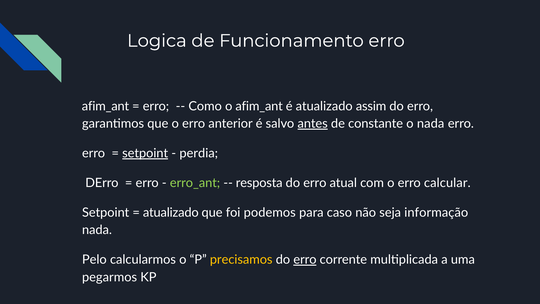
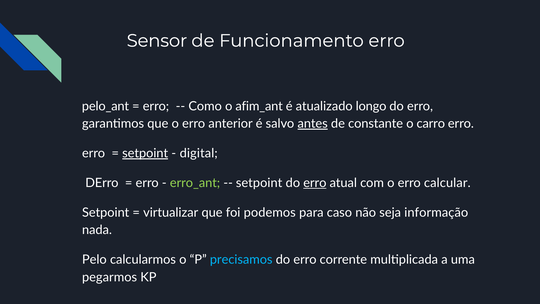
Logica: Logica -> Sensor (157, 41)
afim_ant: afim_ant -> pelo_ant (105, 106)
assim: assim -> longo (371, 106)
o nada: nada -> carro (431, 124)
perdia: perdia -> digital (199, 153)
resposta: resposta -> setpoint (259, 183)
erro underline: none -> present (315, 183)
atualizado: atualizado -> virtualizar (171, 212)
precisamos colour: yellow -> light blue (241, 259)
erro underline: present -> none (305, 259)
